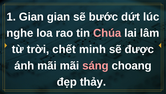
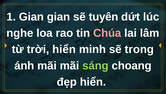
bước: bước -> tuyên (104, 17)
trời chết: chết -> hiển (64, 49)
được: được -> trong (139, 49)
sáng colour: pink -> light green (95, 65)
đẹp thảy: thảy -> hiển (93, 81)
